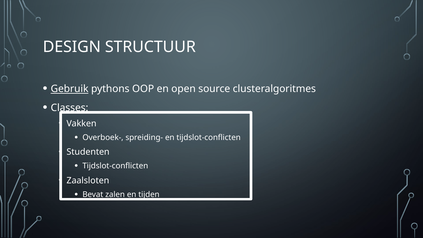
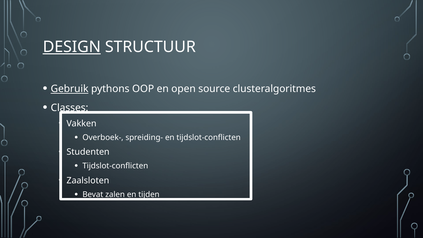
DESIGN underline: none -> present (72, 47)
